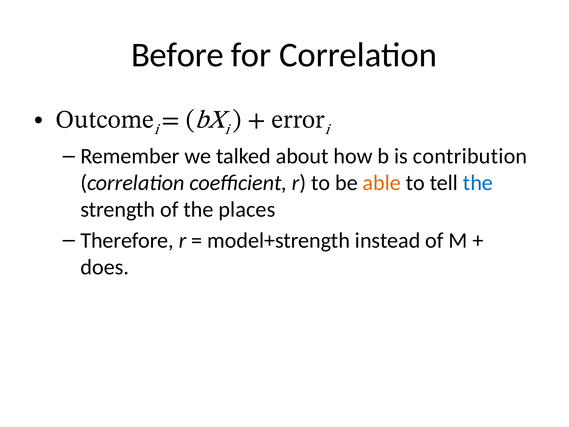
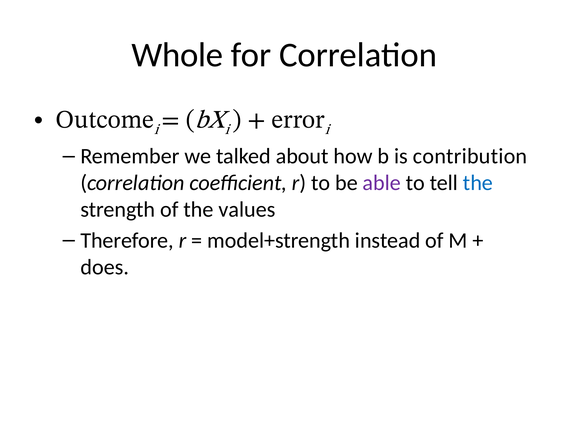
Before: Before -> Whole (177, 55)
able colour: orange -> purple (382, 183)
places: places -> values (247, 209)
